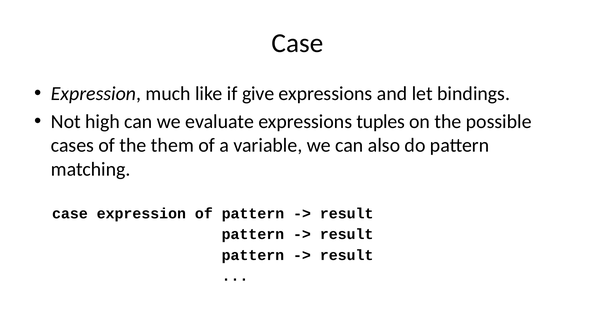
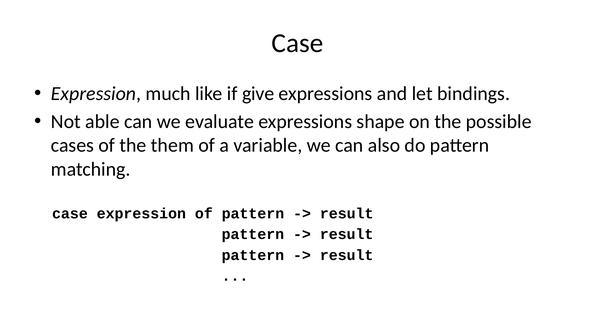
high: high -> able (103, 121)
tuples: tuples -> shape (381, 121)
